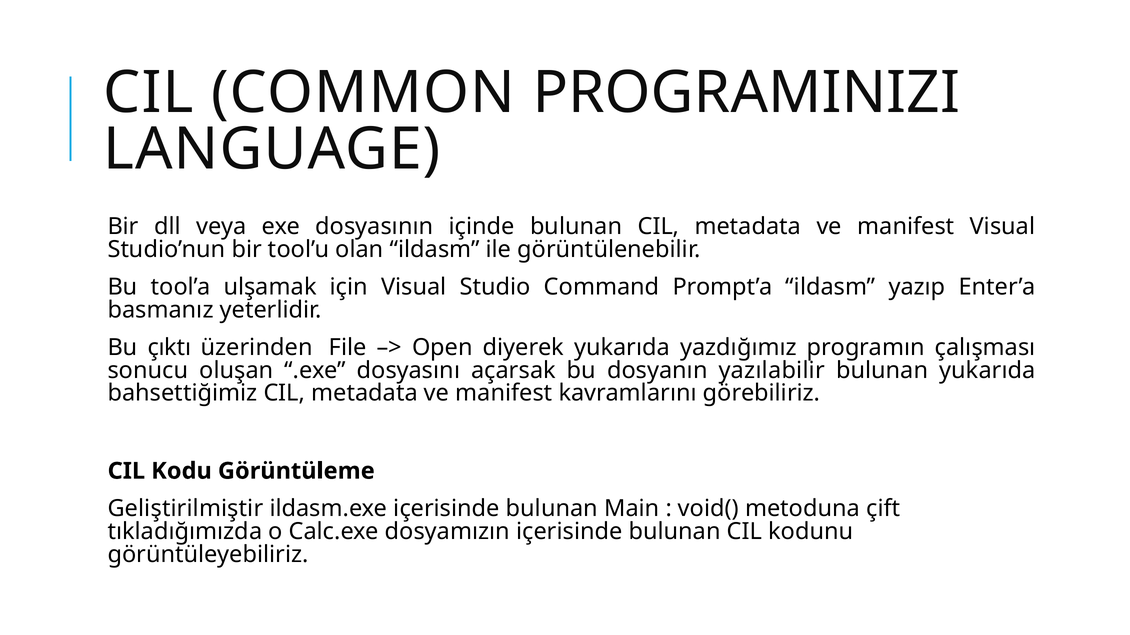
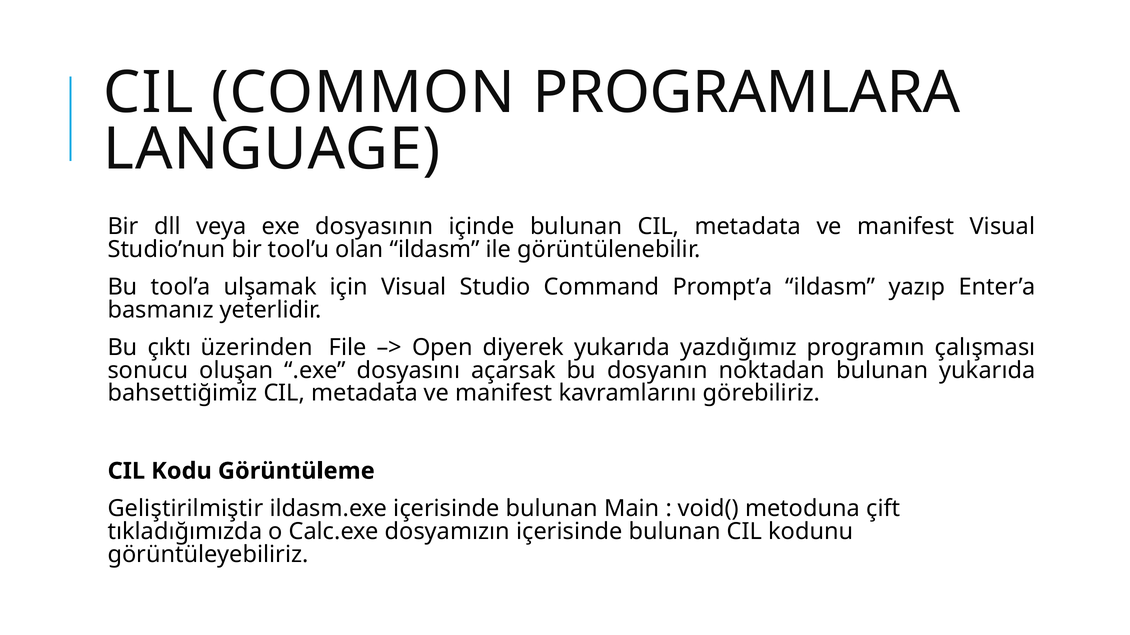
PROGRAMINIZI: PROGRAMINIZI -> PROGRAMLARA (747, 93)
yazılabilir: yazılabilir -> noktadan (772, 371)
